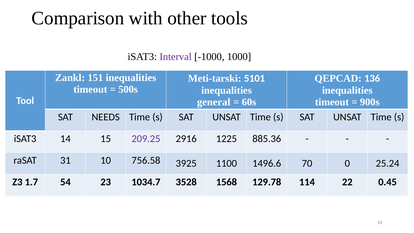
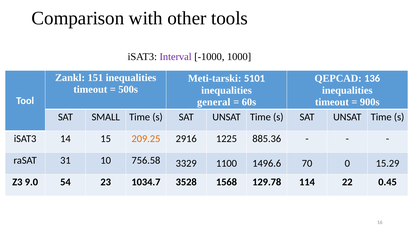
NEEDS: NEEDS -> SMALL (106, 117)
209.25 colour: purple -> orange (146, 139)
3925: 3925 -> 3329 (186, 163)
25.24: 25.24 -> 15.29 (388, 163)
1.7: 1.7 -> 9.0 (31, 182)
